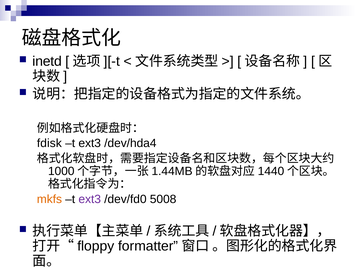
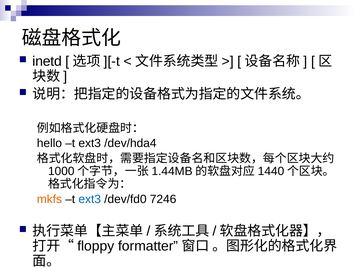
fdisk: fdisk -> hello (49, 144)
ext3 colour: purple -> blue (90, 200)
5008: 5008 -> 7246 (163, 200)
